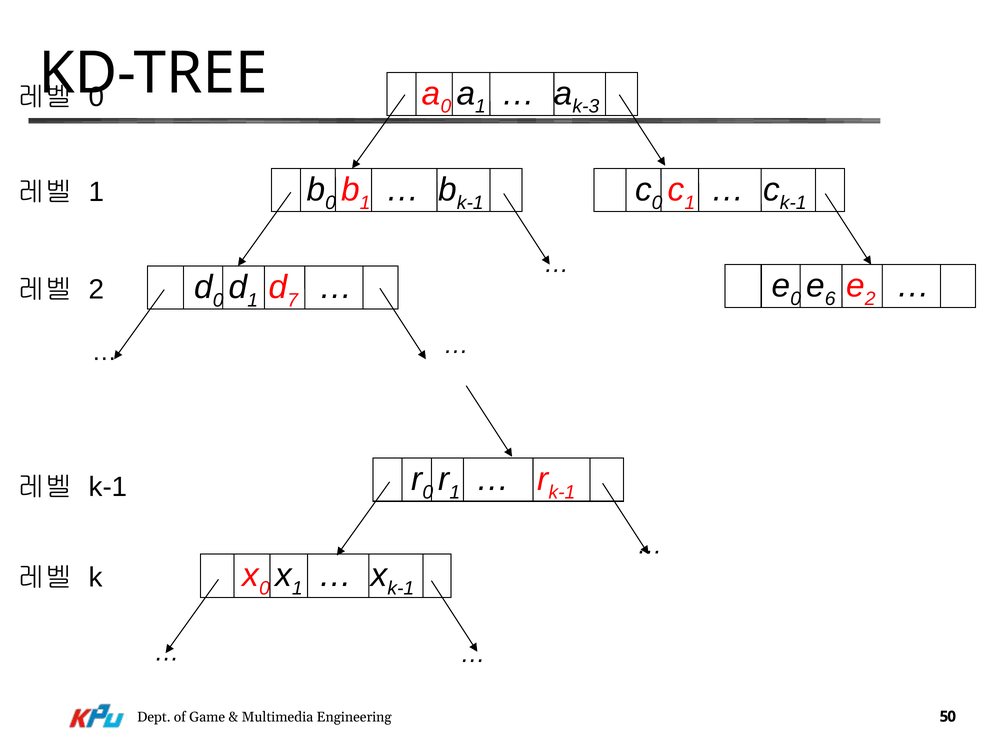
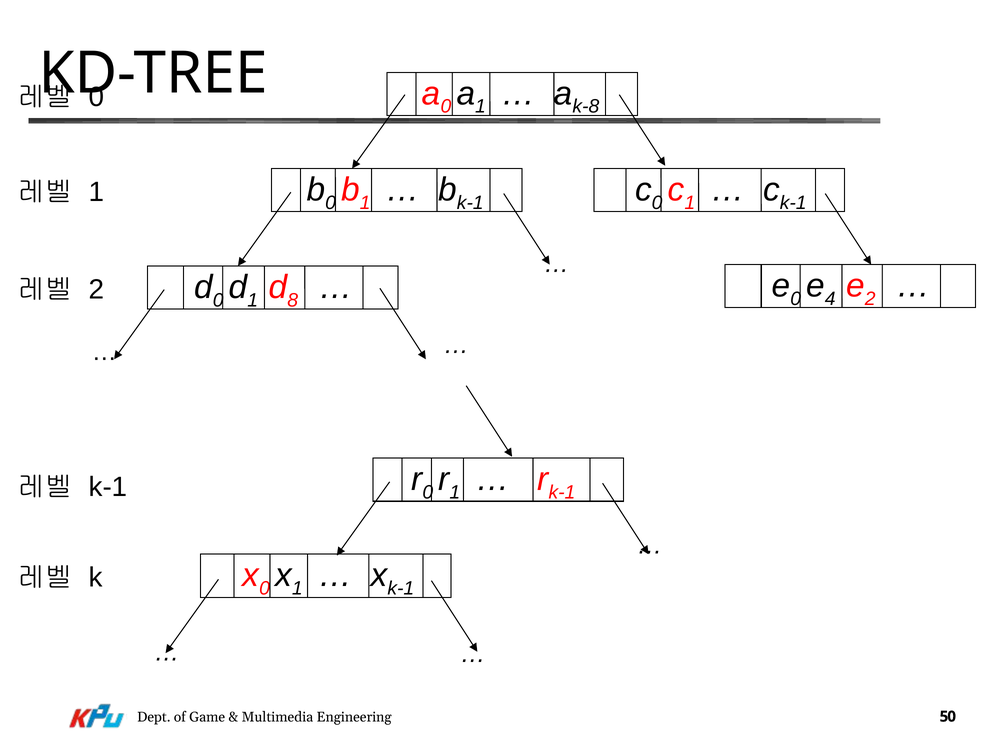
k-3: k-3 -> k-8 (586, 106)
6: 6 -> 4 (830, 299)
7: 7 -> 8 (293, 300)
